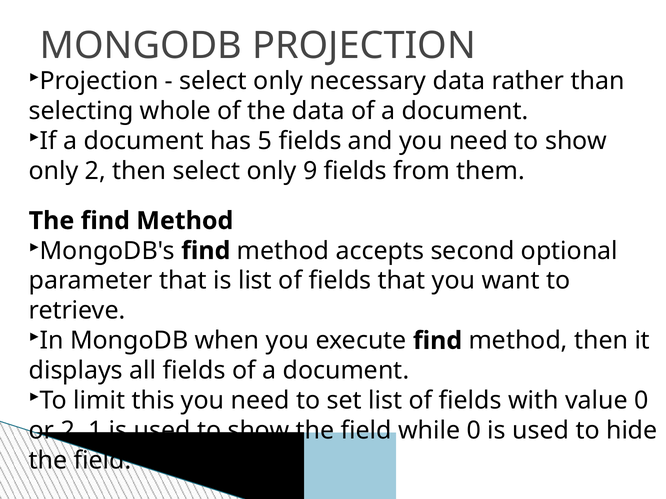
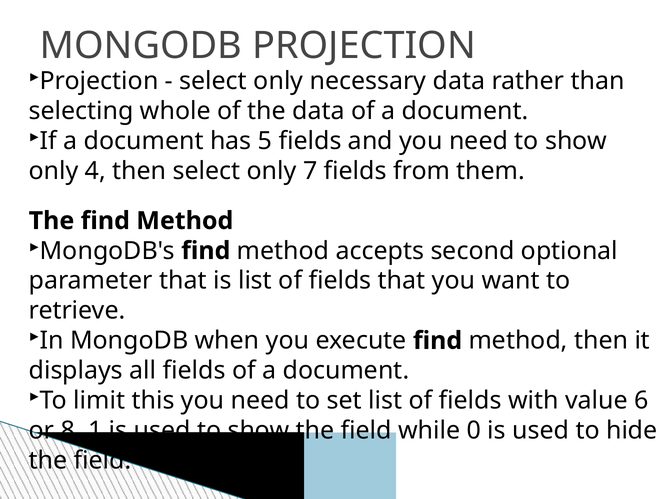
only 2: 2 -> 4 (95, 171)
9: 9 -> 7 (310, 171)
value 0: 0 -> 6 (641, 401)
or 2: 2 -> 8 (71, 431)
